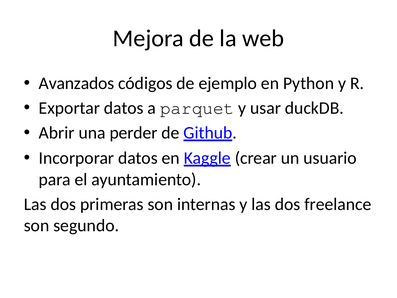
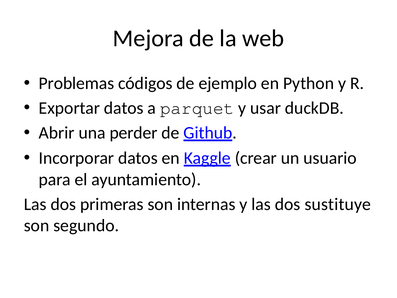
Avanzados: Avanzados -> Problemas (76, 83)
freelance: freelance -> sustituye (338, 204)
